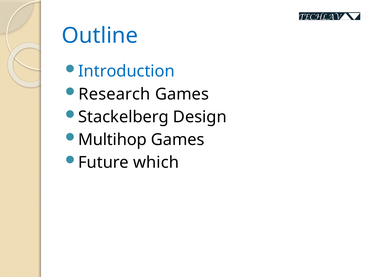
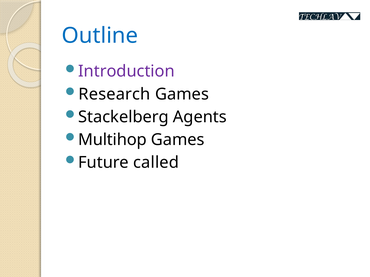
Introduction colour: blue -> purple (126, 71)
Design: Design -> Agents (200, 117)
which: which -> called (156, 163)
